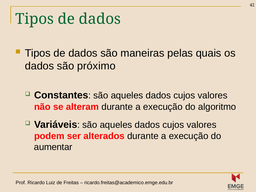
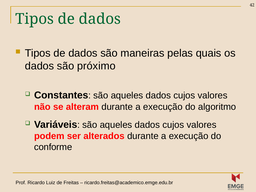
aumentar: aumentar -> conforme (53, 147)
